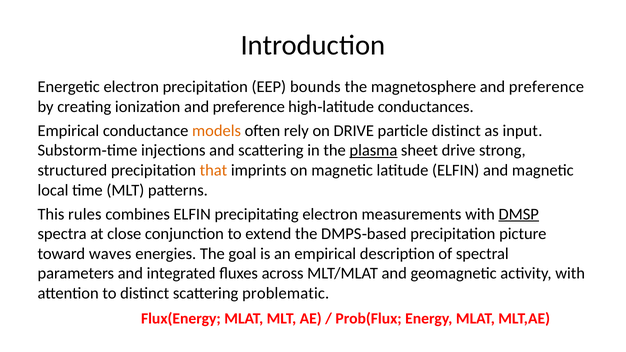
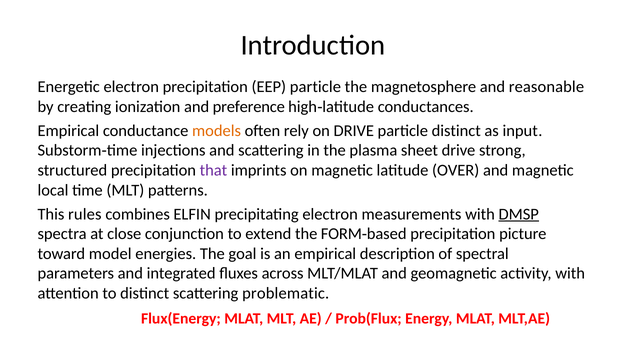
EEP bounds: bounds -> particle (315, 87)
magnetosphere and preference: preference -> reasonable (546, 87)
plasma underline: present -> none (373, 151)
that colour: orange -> purple (213, 170)
latitude ELFIN: ELFIN -> OVER (456, 170)
DMPS: DMPS -> FORM (341, 234)
waves: waves -> model (110, 254)
